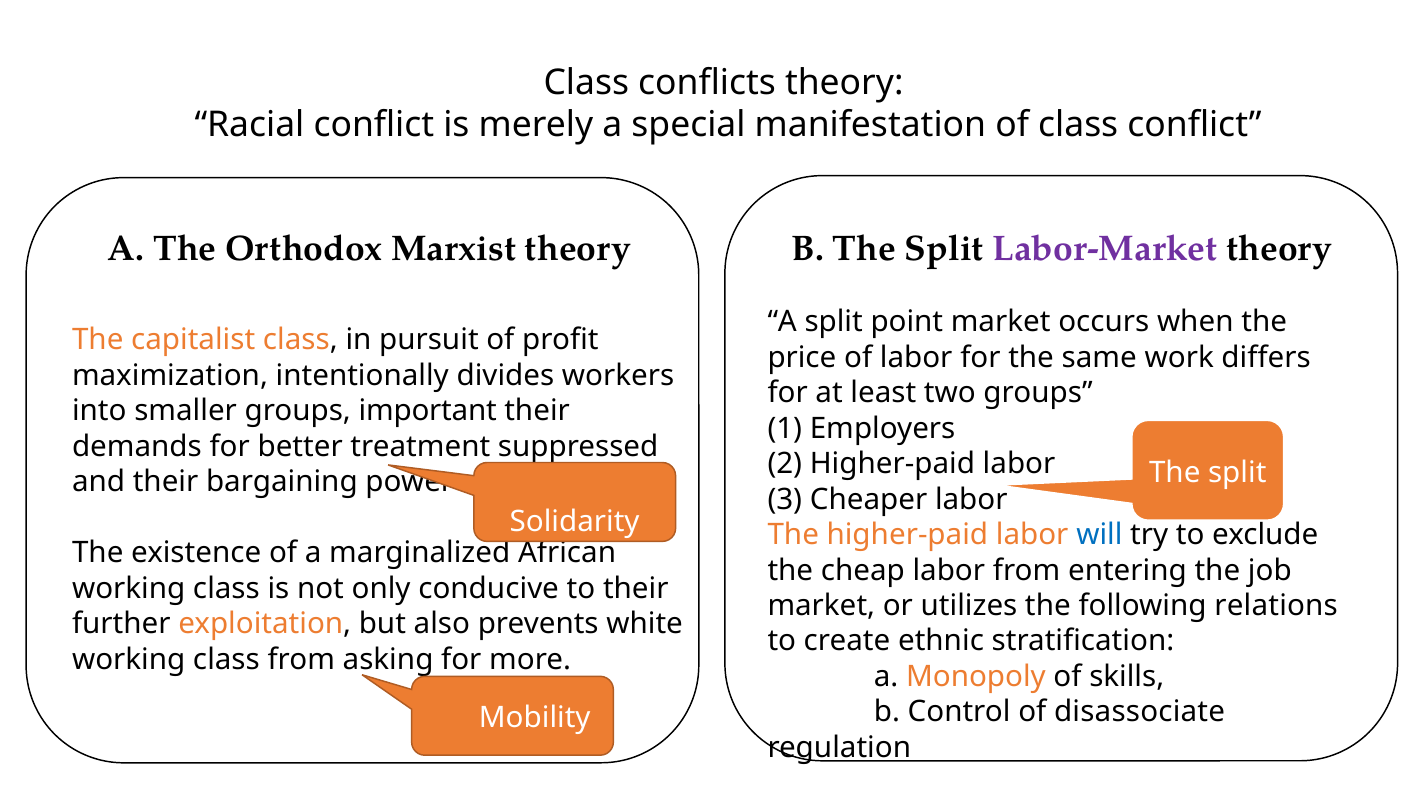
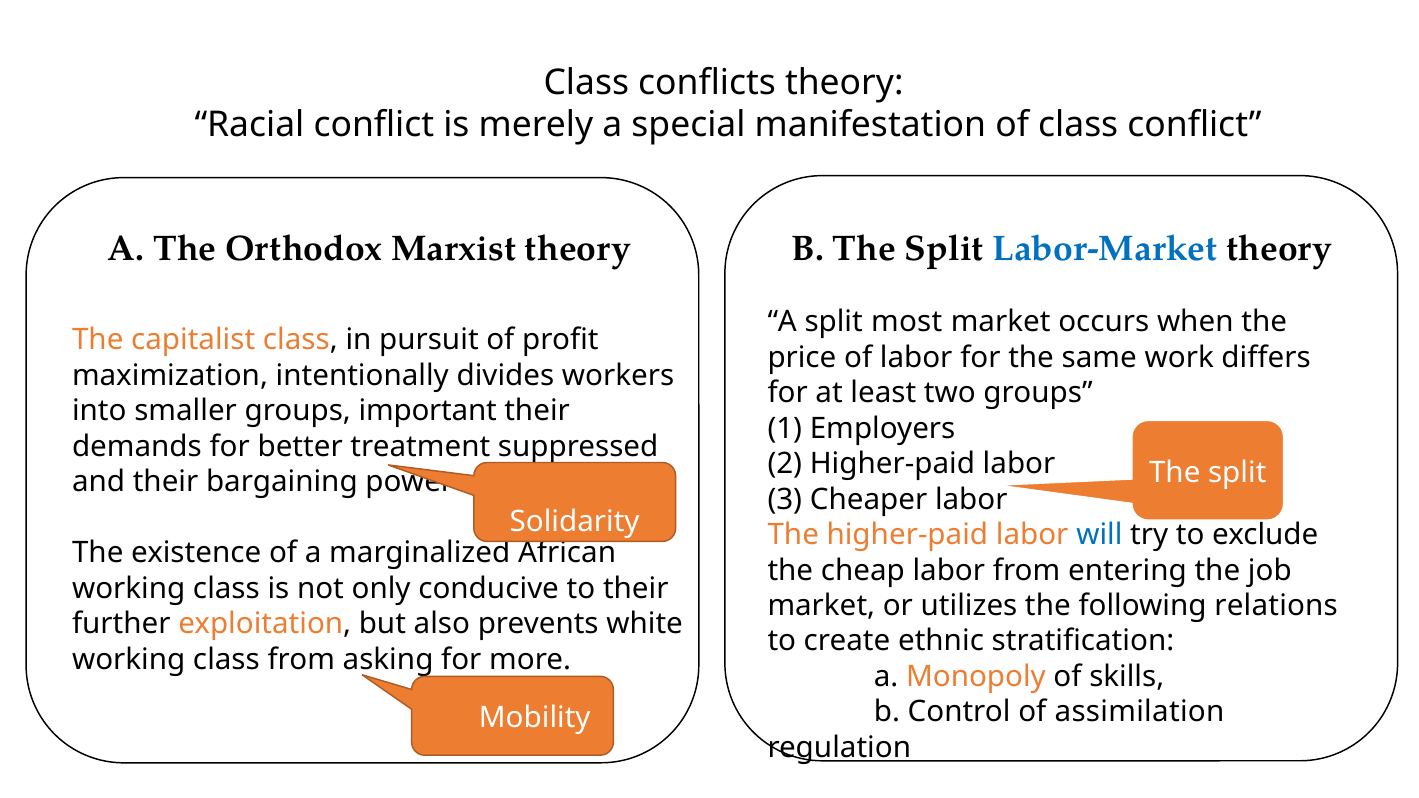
Labor-Market colour: purple -> blue (1105, 249)
point: point -> most (907, 322)
disassociate: disassociate -> assimilation (1140, 712)
